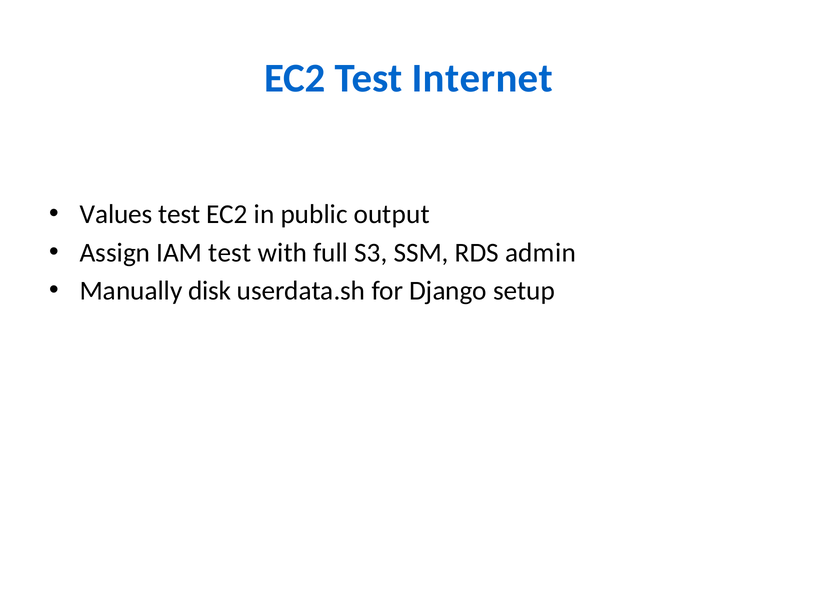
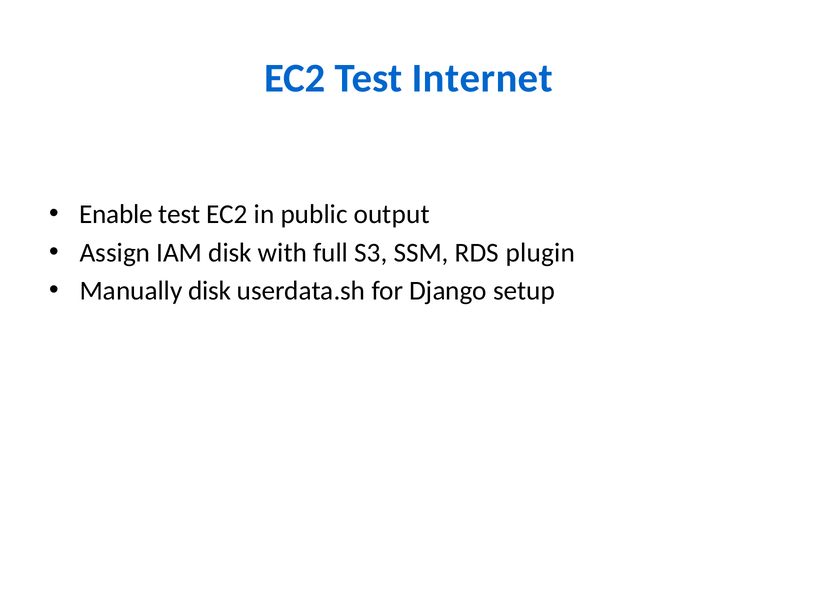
Values: Values -> Enable (116, 215)
IAM test: test -> disk (230, 253)
admin: admin -> plugin (540, 253)
